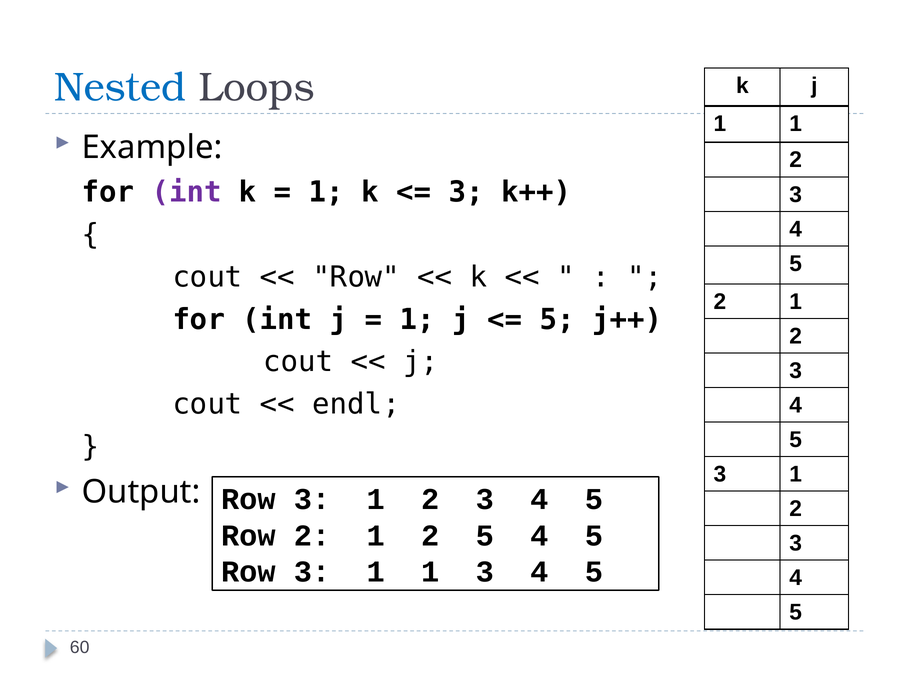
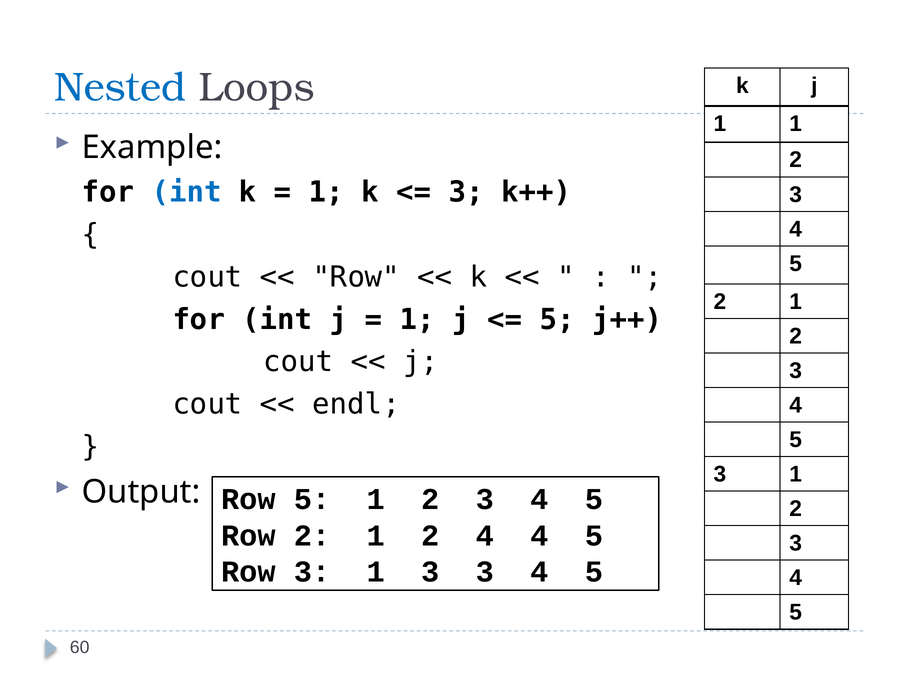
int colour: purple -> blue (187, 192)
Output Row 3: 3 -> 5 (312, 500)
2 5: 5 -> 4 (485, 536)
3 1 1: 1 -> 3 (430, 573)
